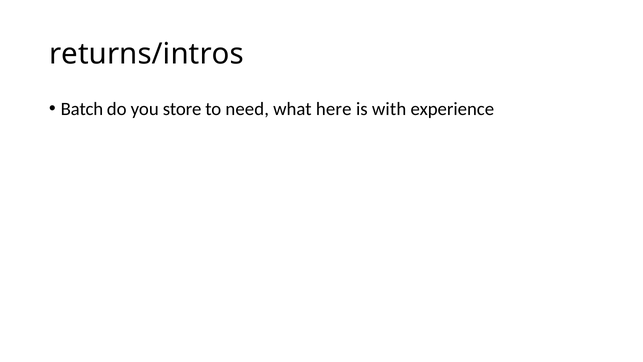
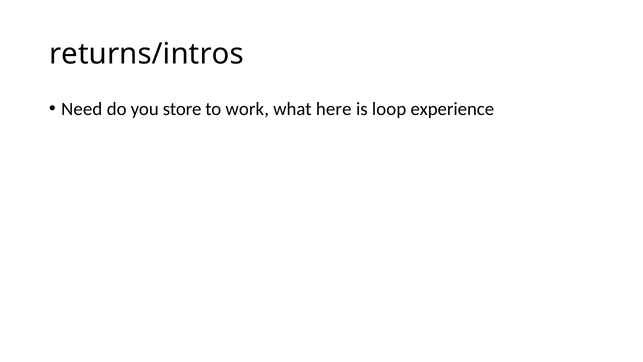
Batch: Batch -> Need (82, 109)
need: need -> work (247, 109)
with: with -> loop (389, 109)
